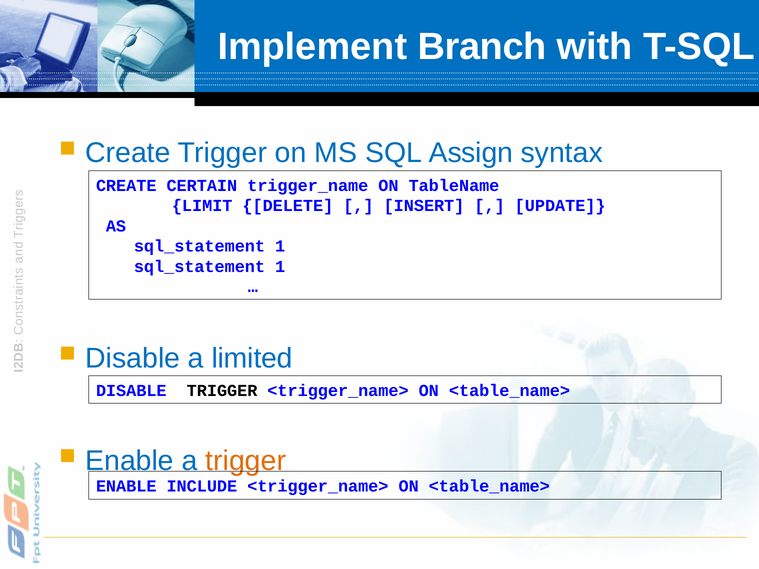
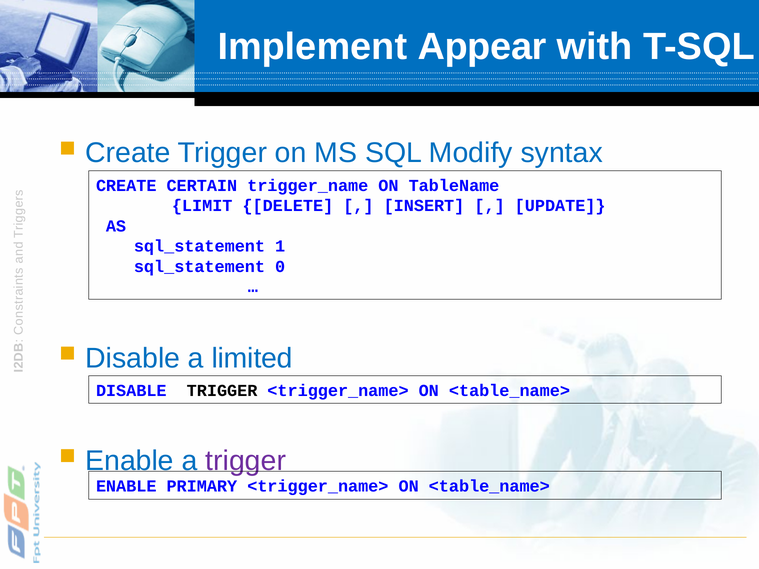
Branch: Branch -> Appear (482, 47)
Assign: Assign -> Modify (471, 153)
1: 1 -> 0 (280, 267)
trigger colour: orange -> purple (246, 461)
INCLUDE: INCLUDE -> PRIMARY (202, 487)
